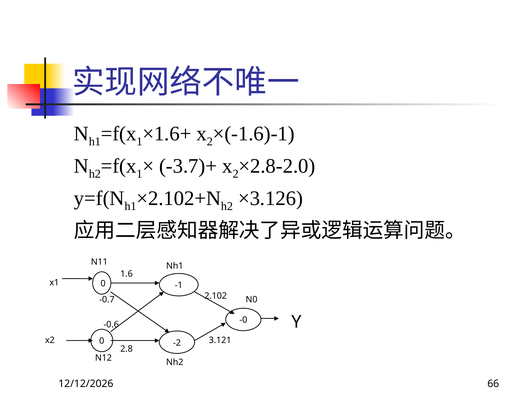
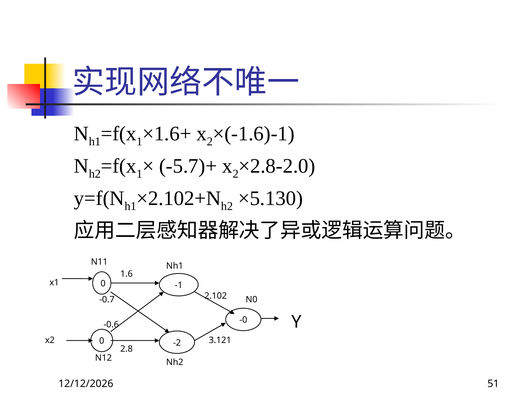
-3.7)+: -3.7)+ -> -5.7)+ (188, 166)
×3.126: ×3.126 -> ×5.130 (271, 198)
66: 66 -> 51 (493, 384)
